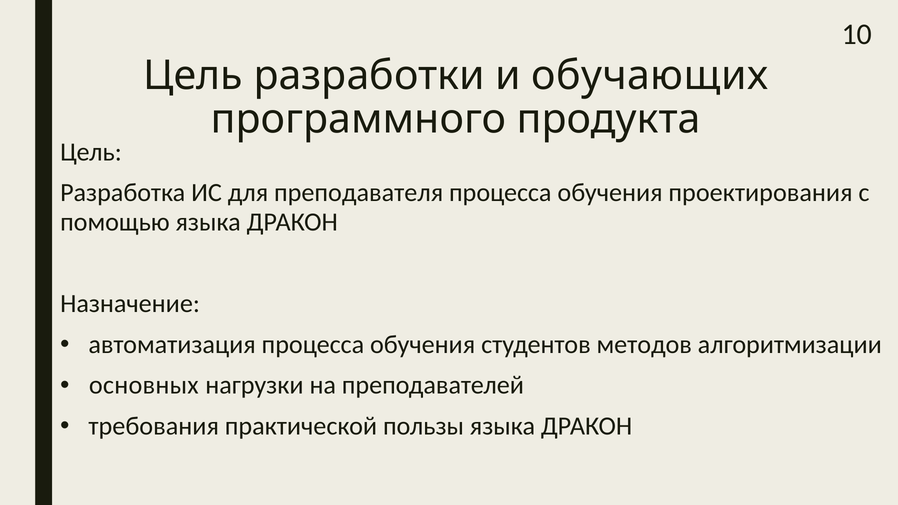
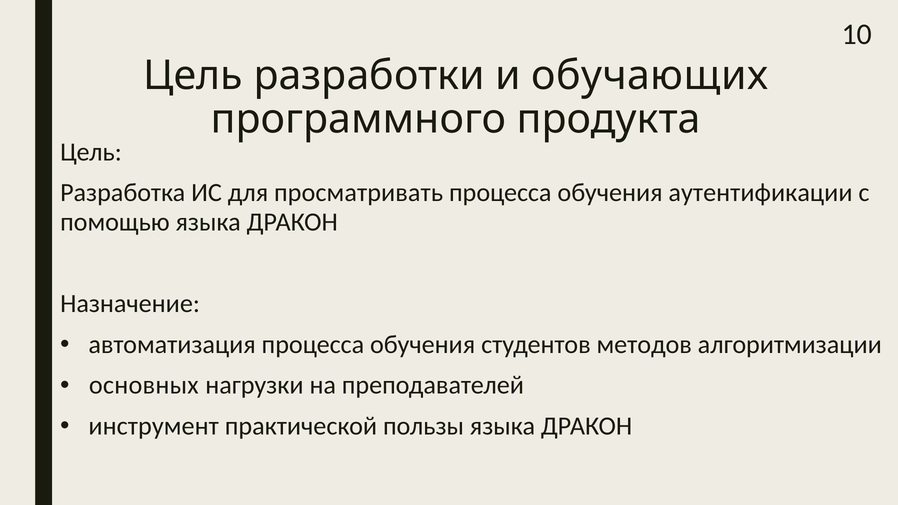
преподавателя: преподавателя -> просматривать (359, 193)
проектирования: проектирования -> аутентификации (761, 193)
требования: требования -> инструмент (154, 426)
